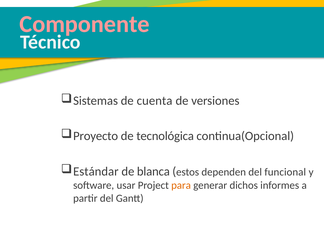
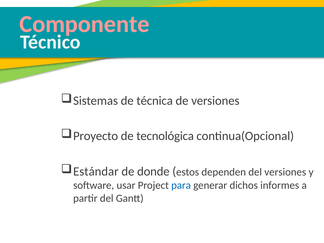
cuenta: cuenta -> técnica (155, 101)
blanca: blanca -> donde (153, 171)
del funcional: funcional -> versiones (285, 172)
para colour: orange -> blue (181, 185)
